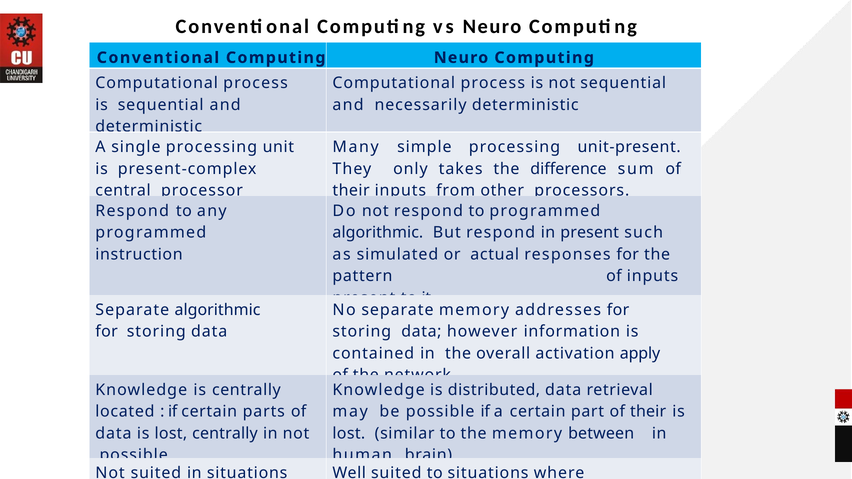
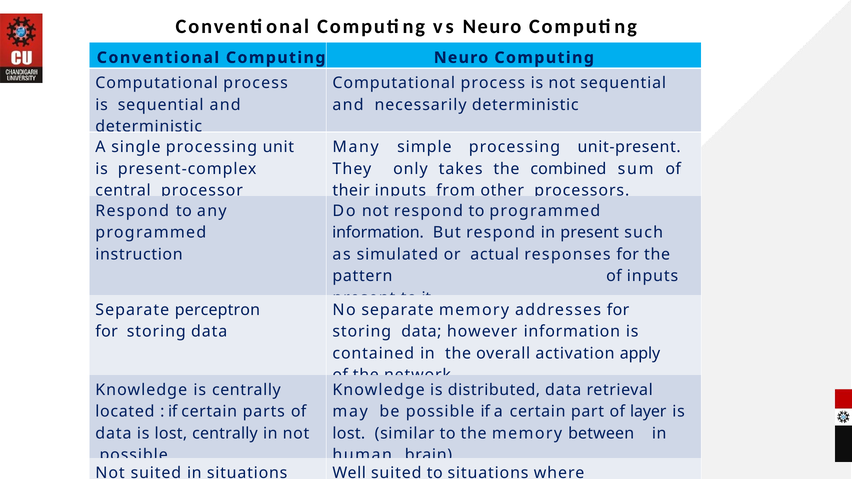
difference: difference -> combined (568, 169)
algorithmic: algorithmic -> information (378, 233)
Separate algorithmic: algorithmic -> perceptron (217, 310)
part of their: their -> layer (648, 412)
